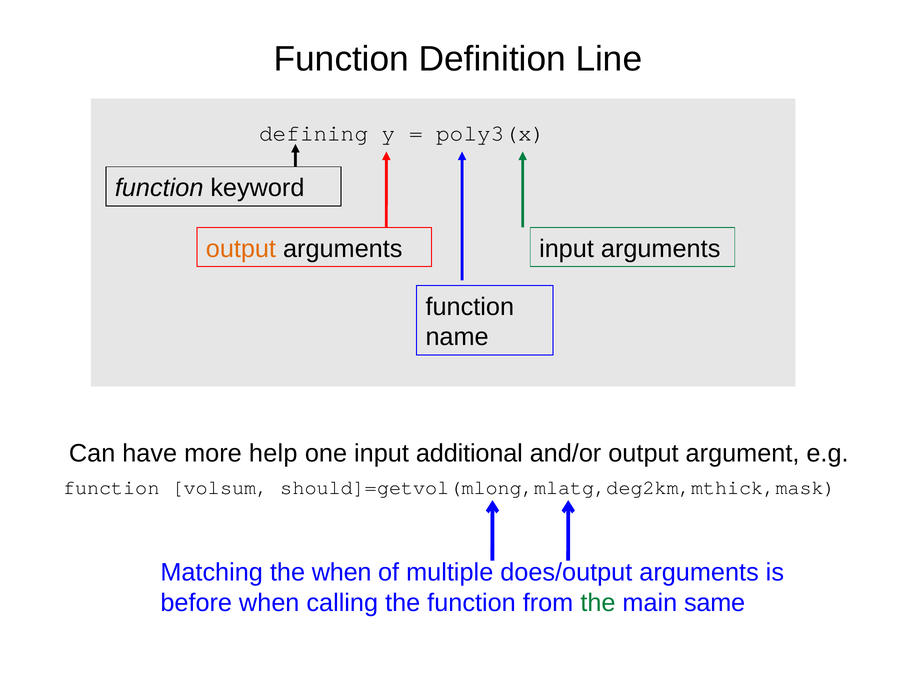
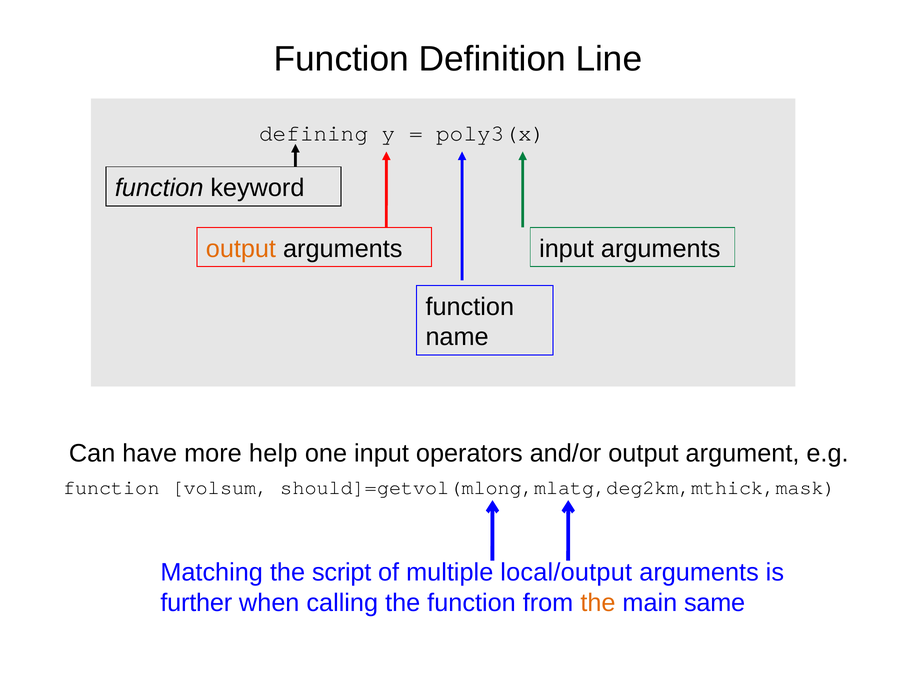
additional: additional -> operators (469, 453)
the when: when -> script (342, 572)
does/output: does/output -> local/output (566, 572)
before: before -> further (196, 602)
the colour: green -> orange (598, 602)
